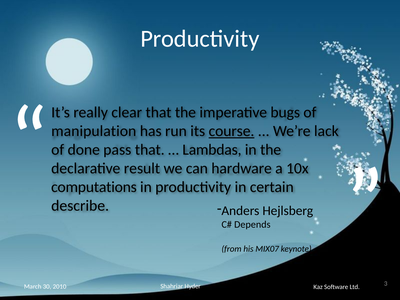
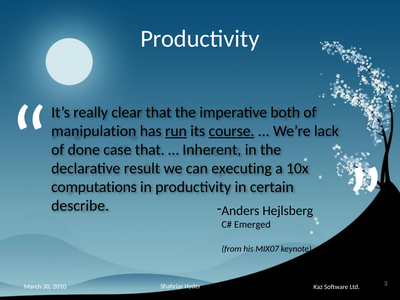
bugs: bugs -> both (285, 112)
run underline: none -> present (176, 131)
pass: pass -> case (117, 150)
Lambdas: Lambdas -> Inherent (212, 150)
hardware: hardware -> executing (242, 168)
Depends: Depends -> Emerged (252, 225)
